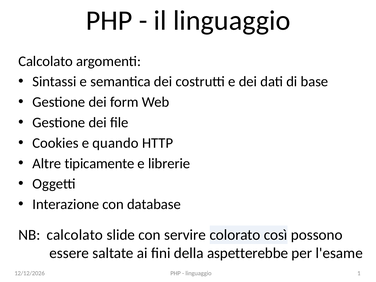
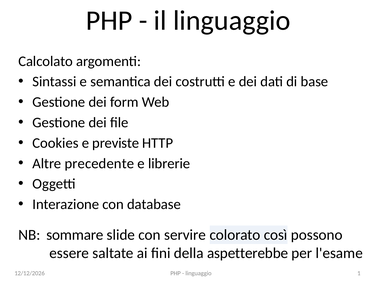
quando: quando -> previste (116, 143)
tipicamente: tipicamente -> precedente (99, 163)
NB calcolato: calcolato -> sommare (75, 235)
